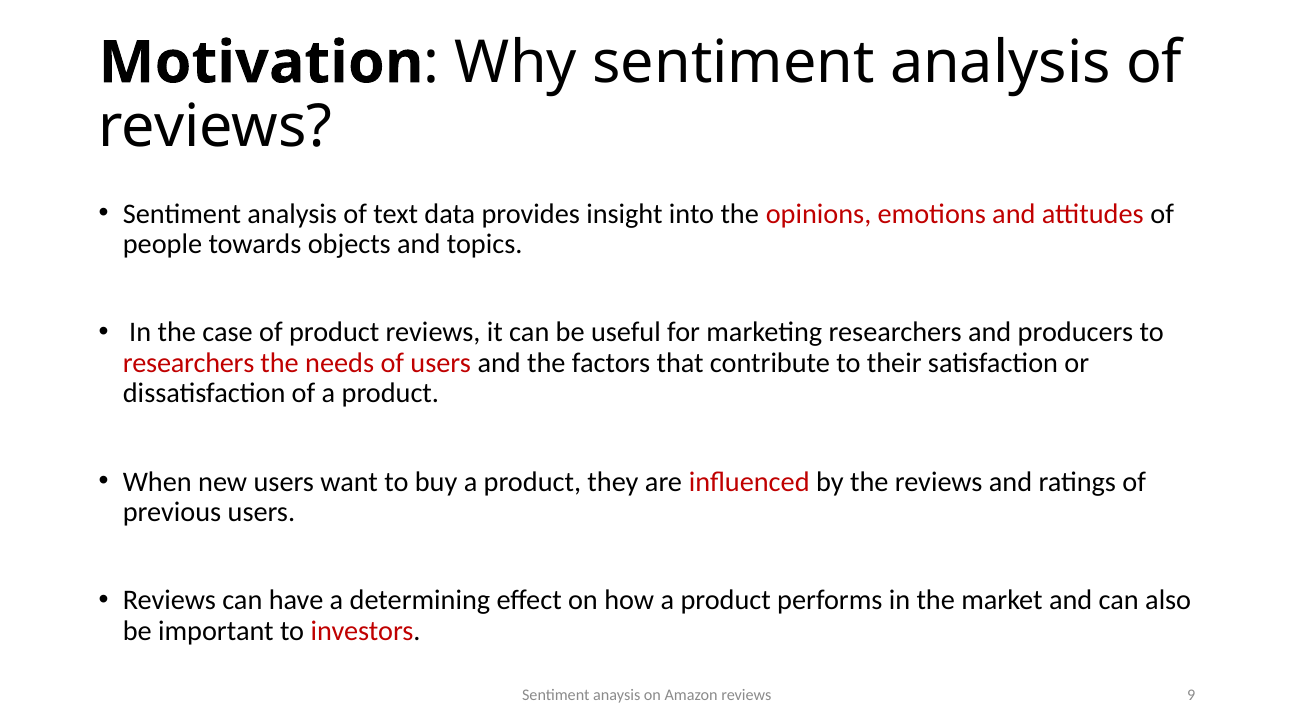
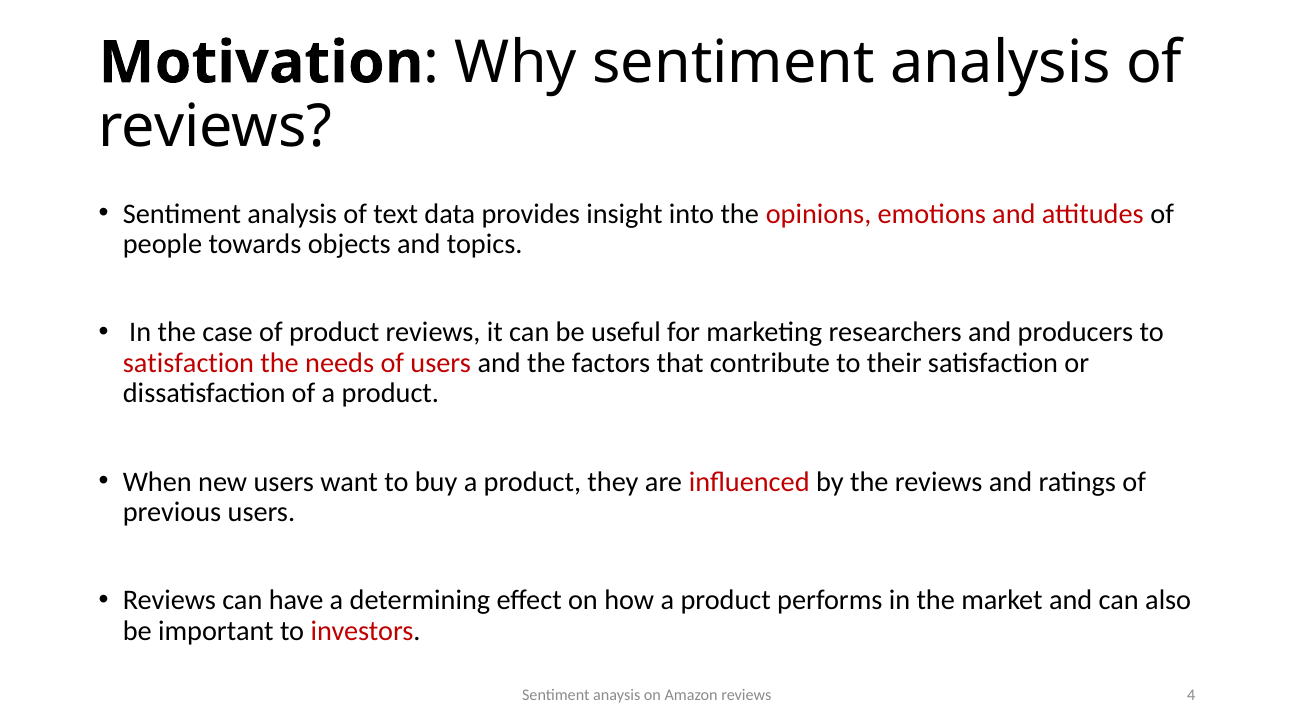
researchers: researchers -> satisfaction (188, 363)
9: 9 -> 4 (1191, 695)
